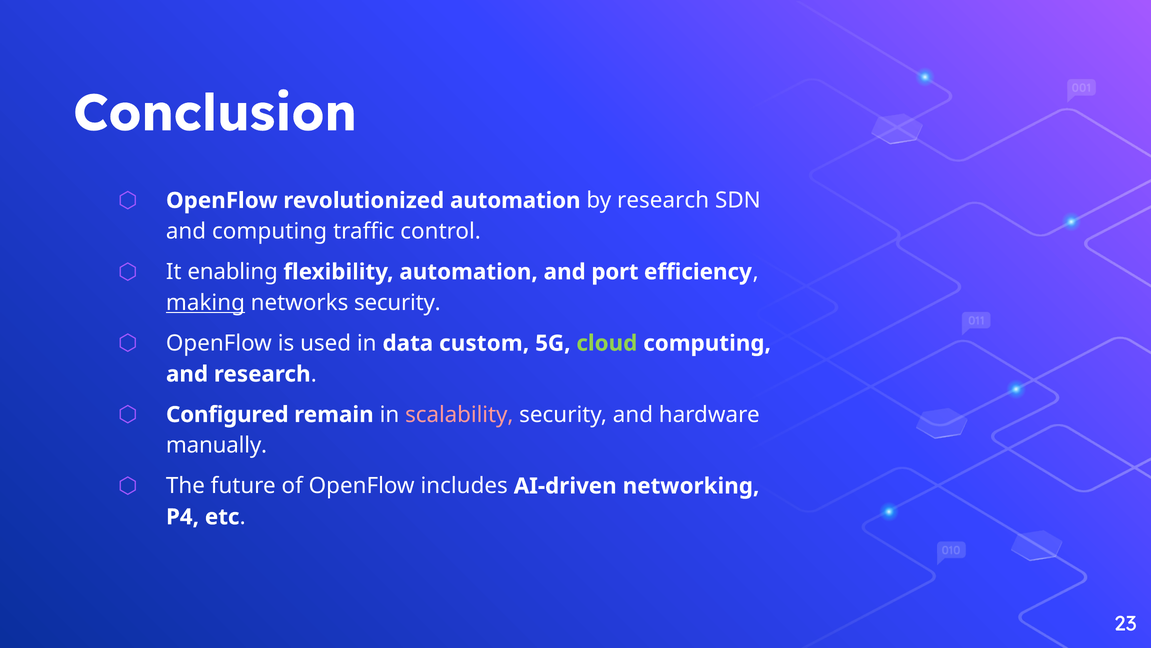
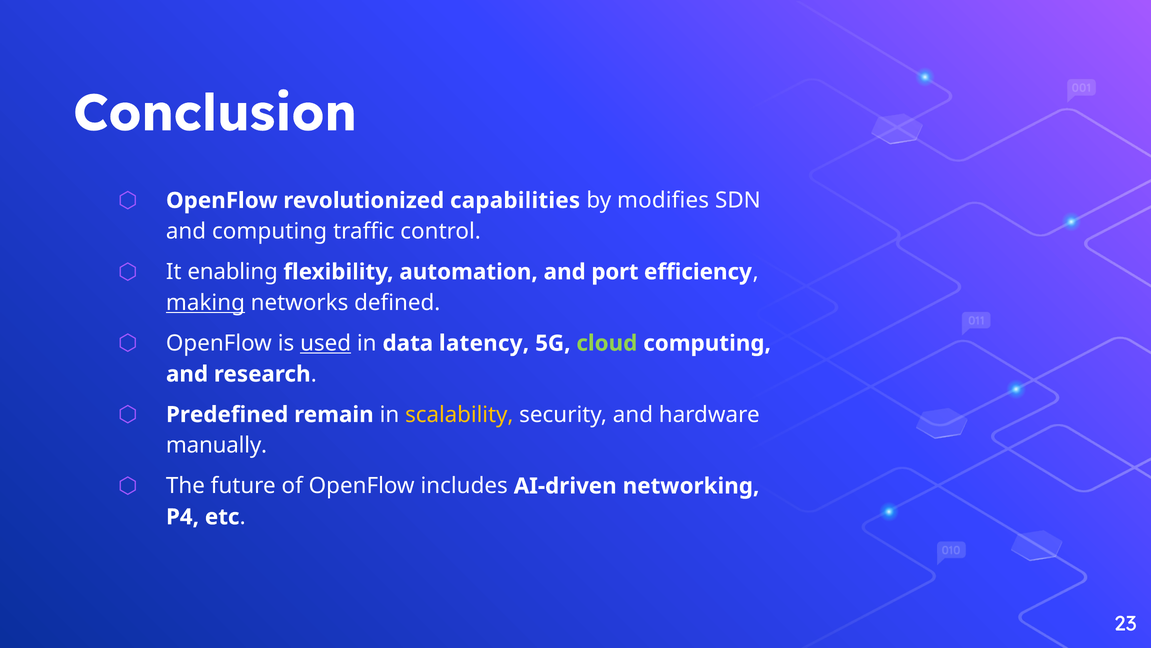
revolutionized automation: automation -> capabilities (515, 200)
by research: research -> modifies (663, 200)
networks security: security -> defined (397, 303)
used underline: none -> present (326, 343)
custom: custom -> latency (484, 343)
Configured: Configured -> Predefined (227, 414)
scalability colour: pink -> yellow (459, 414)
